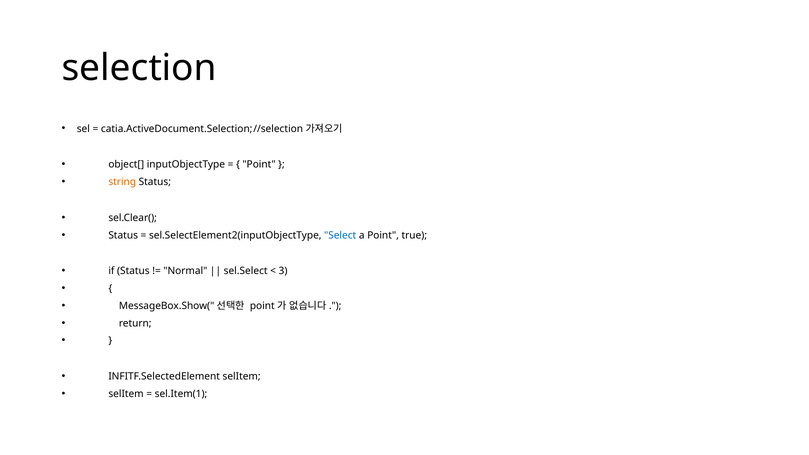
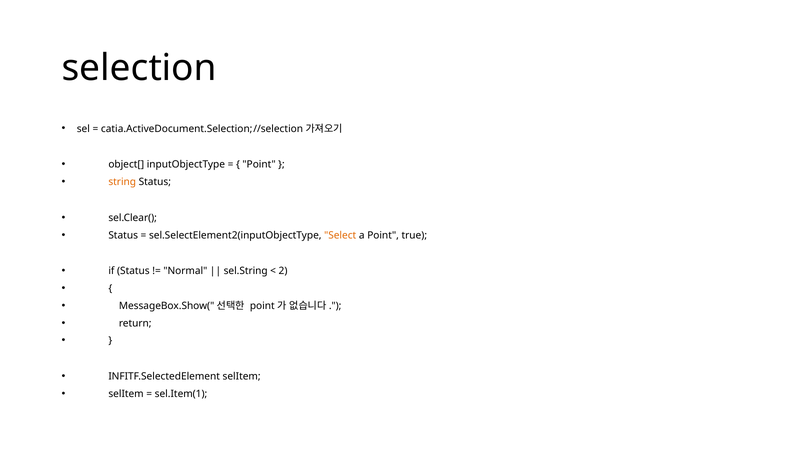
Select colour: blue -> orange (340, 235)
sel.Select: sel.Select -> sel.String (246, 271)
3: 3 -> 2 (283, 271)
